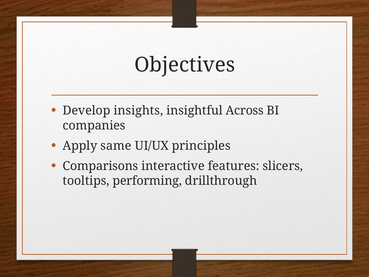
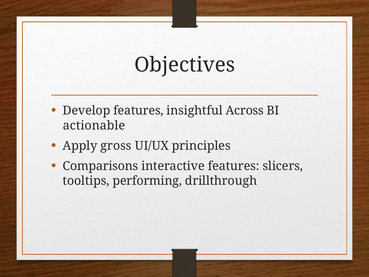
Develop insights: insights -> features (138, 111)
companies: companies -> actionable (94, 125)
same: same -> gross (116, 146)
